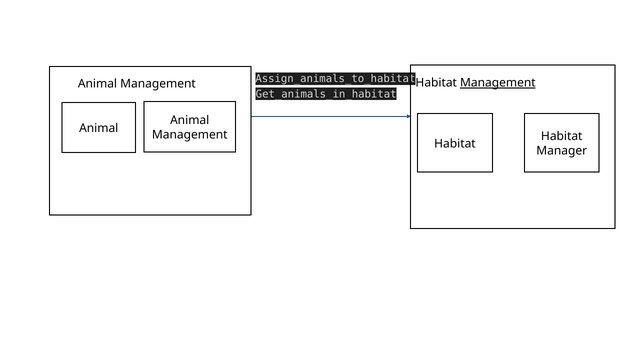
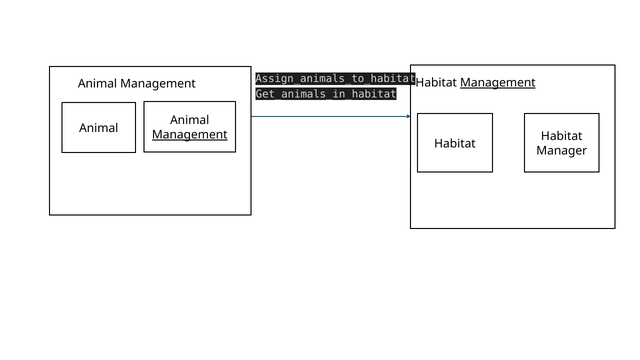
Management underline: none -> present (190, 135)
